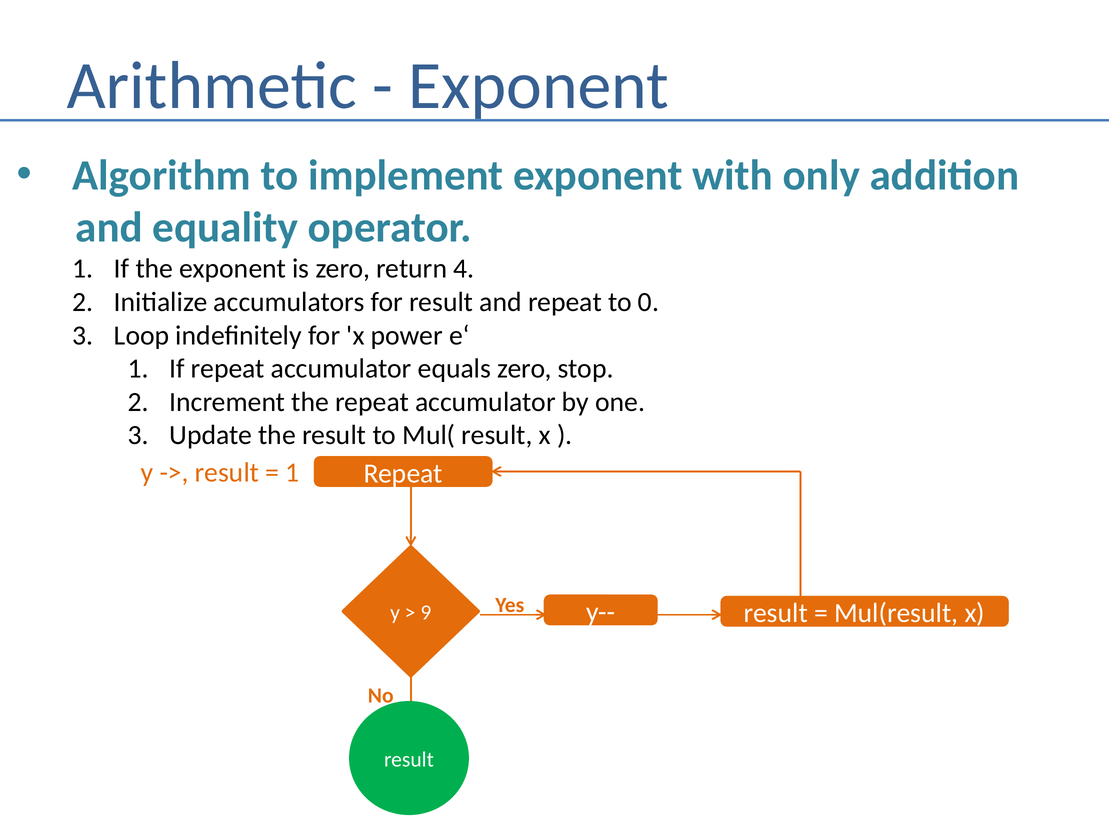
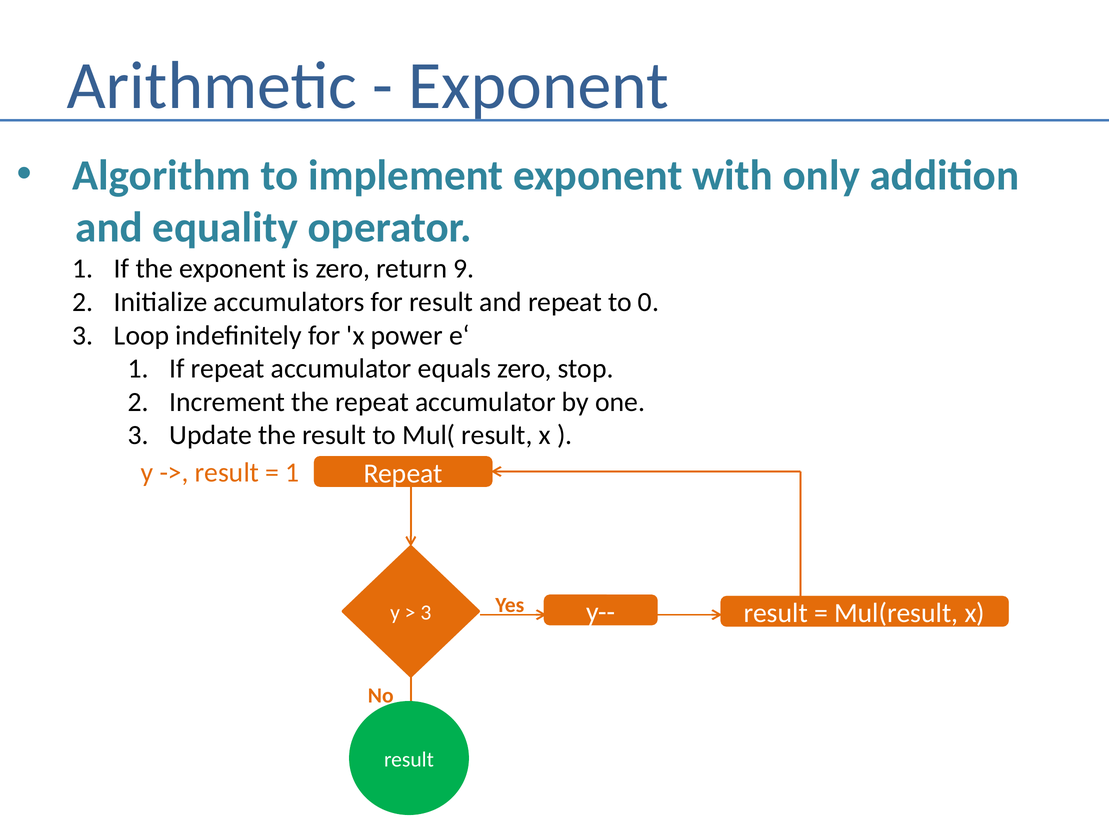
4: 4 -> 9 (464, 269)
9: 9 -> 3 (426, 613)
